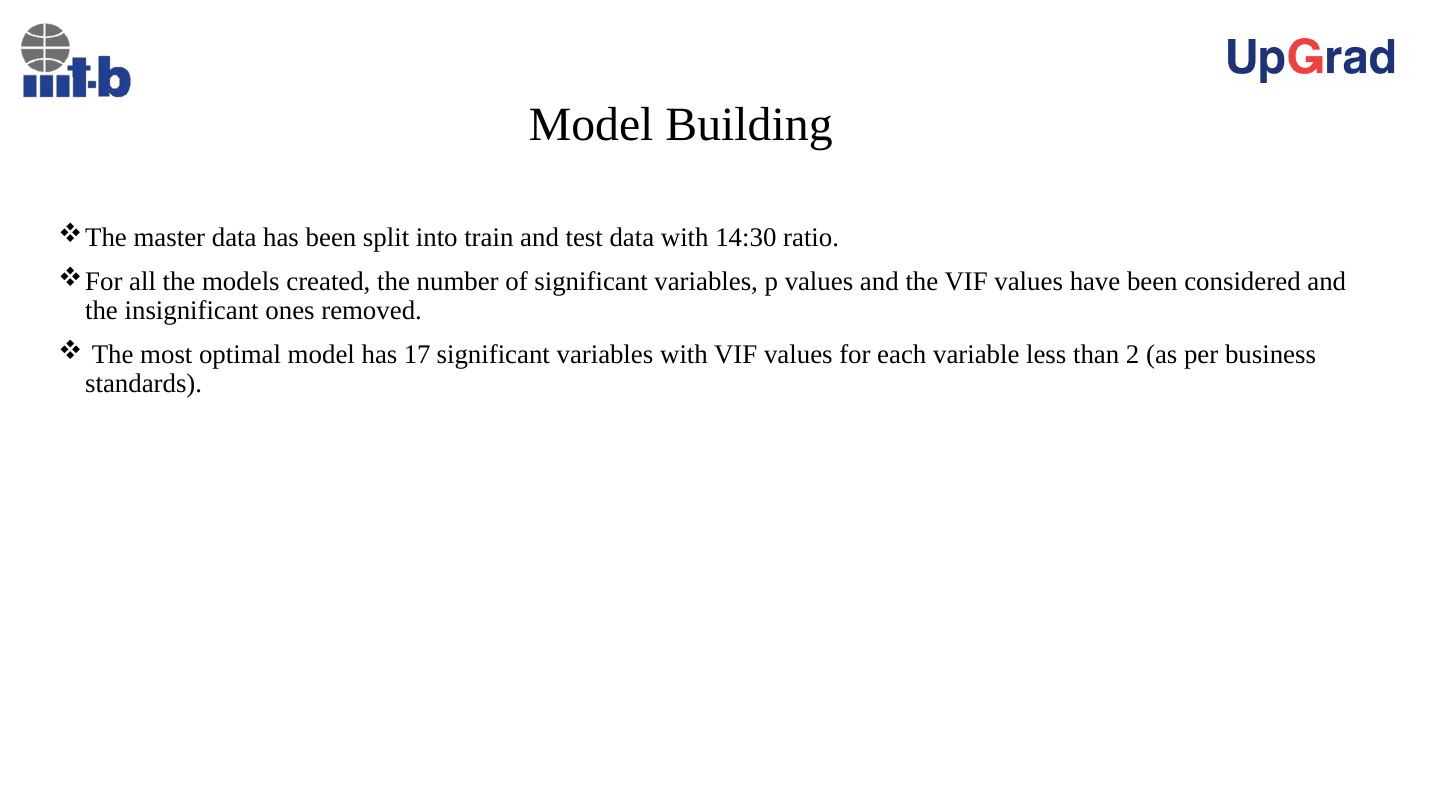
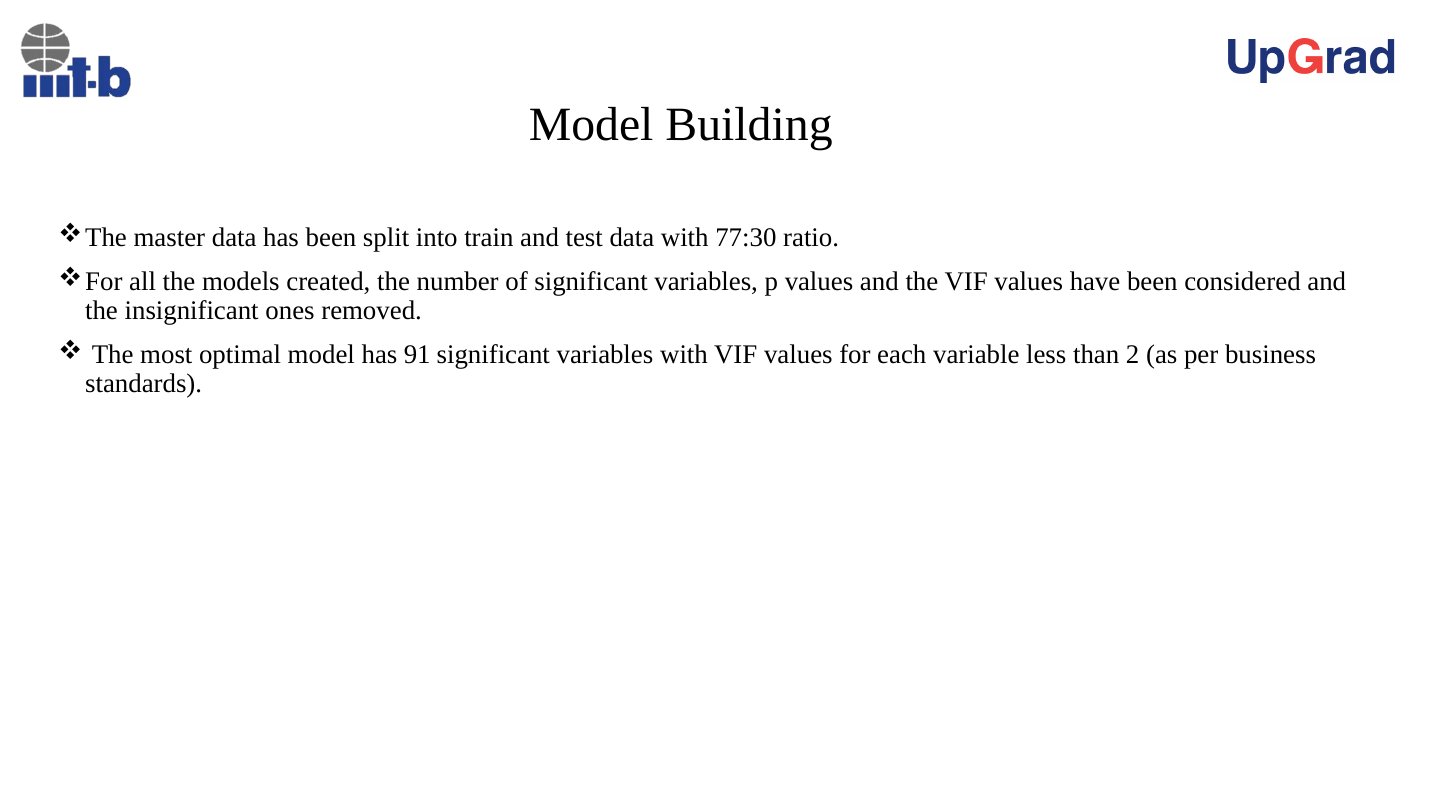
14:30: 14:30 -> 77:30 (746, 238)
17: 17 -> 91 (417, 355)
